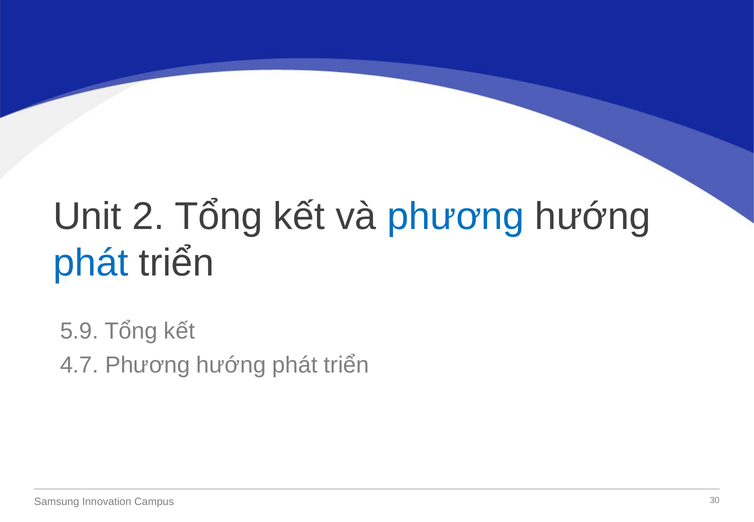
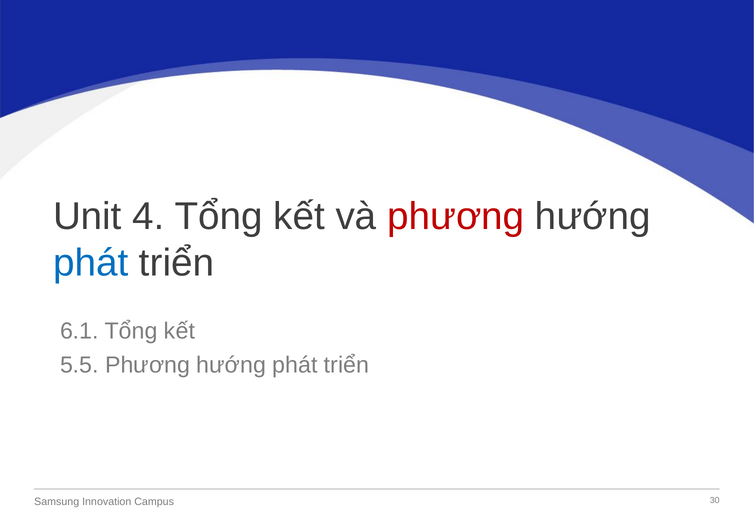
2: 2 -> 4 (148, 217)
phương colour: blue -> red (456, 217)
5.9: 5.9 -> 6.1 (79, 331)
4.7: 4.7 -> 5.5 (79, 365)
